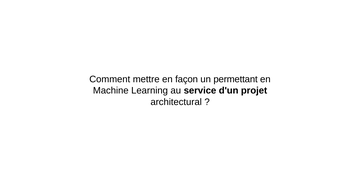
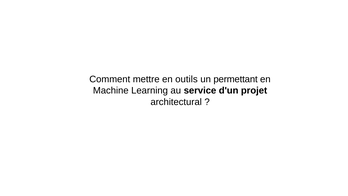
façon: façon -> outils (186, 79)
